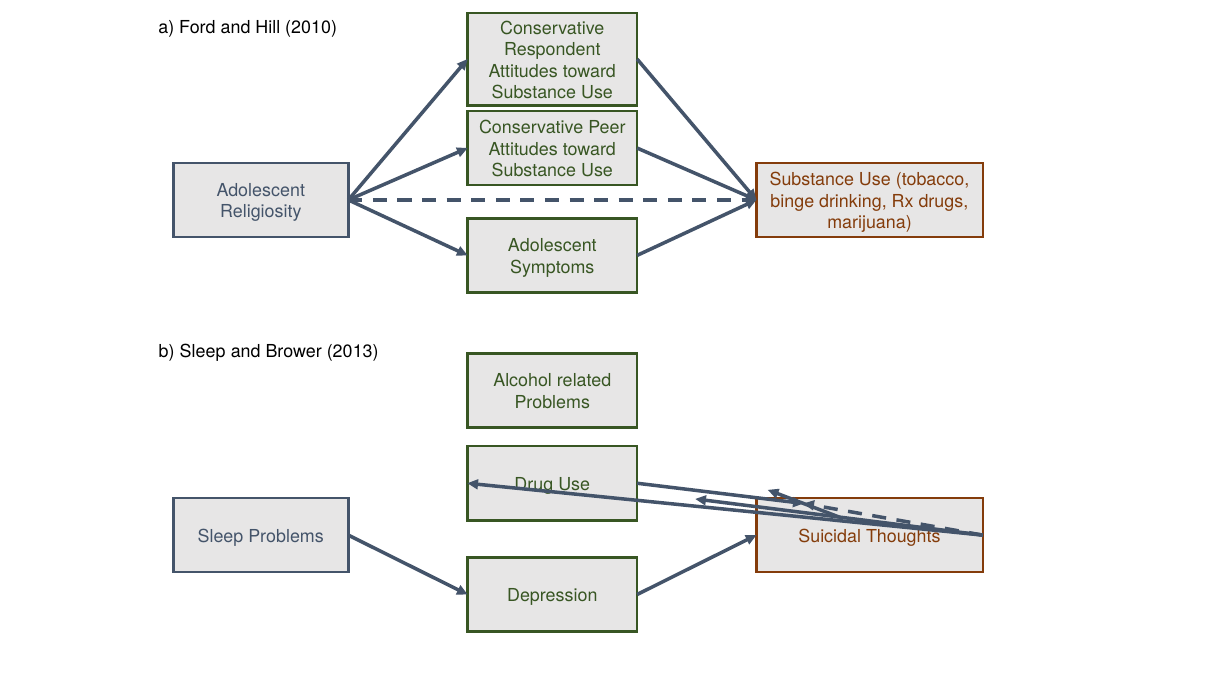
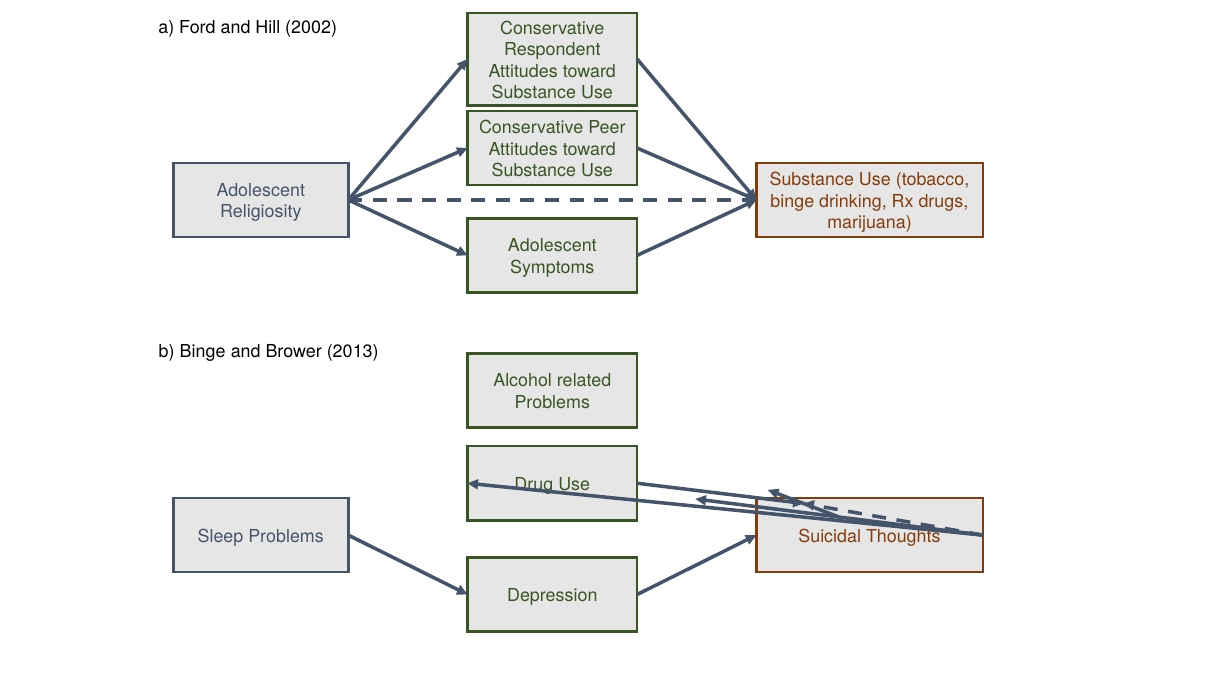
2010: 2010 -> 2002 (311, 28)
b Sleep: Sleep -> Binge (203, 352)
